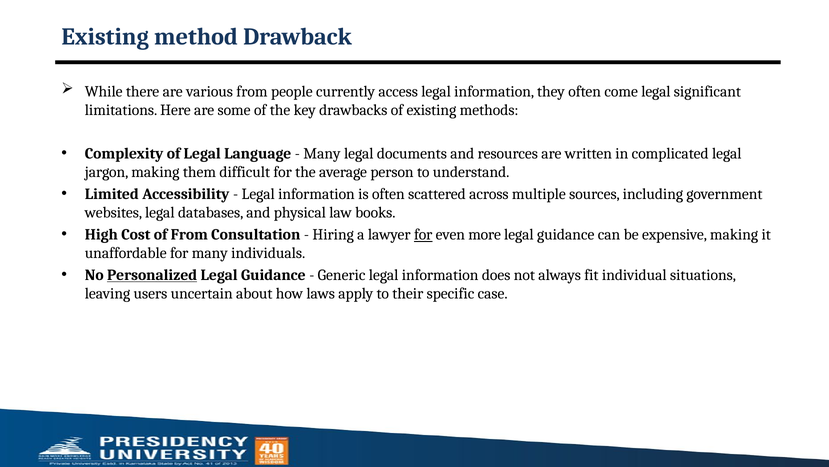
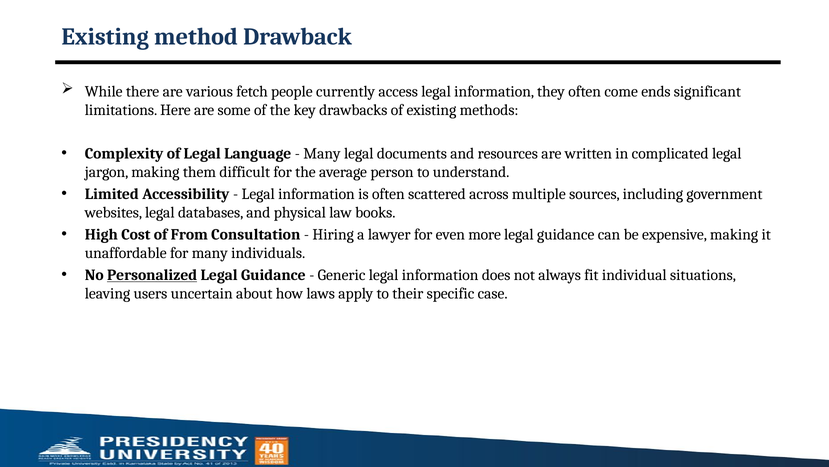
various from: from -> fetch (252, 91)
come legal: legal -> ends (656, 91)
for underline: present -> none (423, 234)
